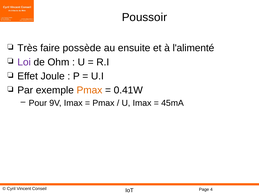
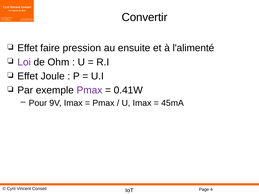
Poussoir: Poussoir -> Convertir (145, 17)
Très: Très -> Effet (27, 48)
possède: possède -> pression (82, 48)
Pmax colour: orange -> purple (89, 90)
